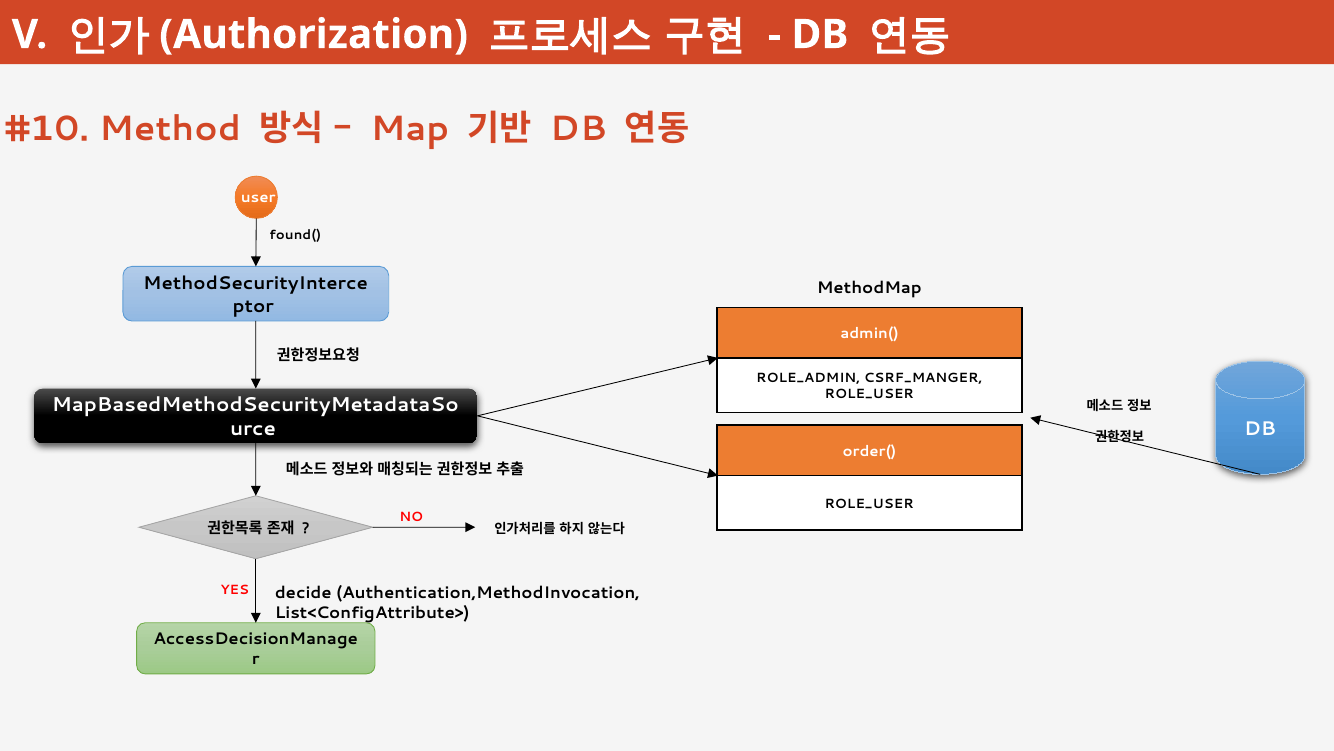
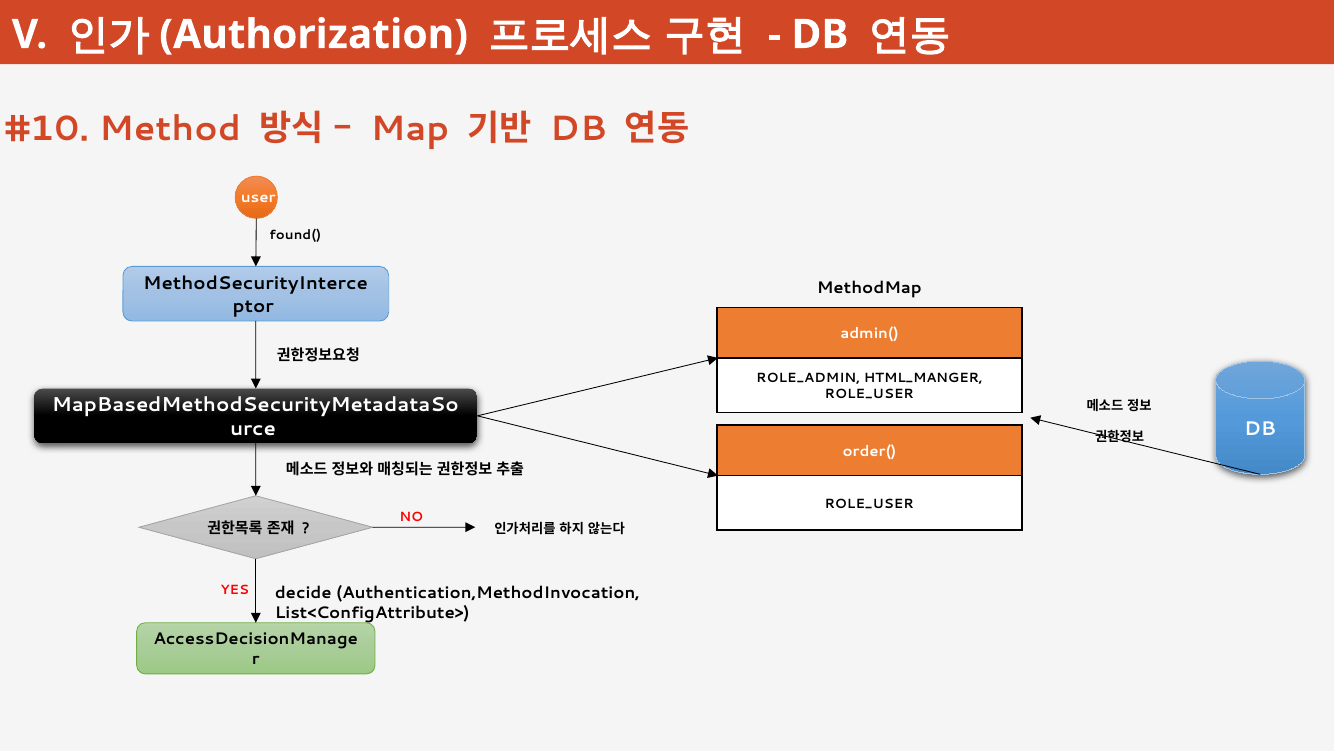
CSRF_MANGER: CSRF_MANGER -> HTML_MANGER (923, 378)
